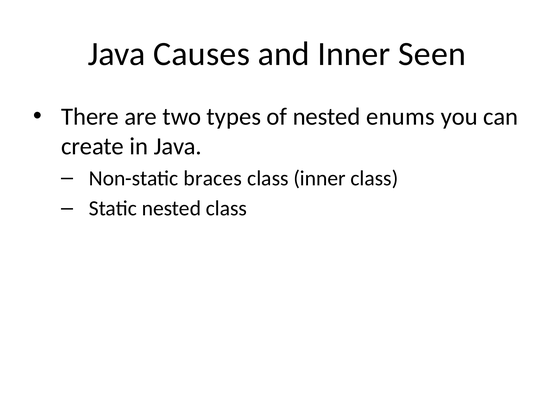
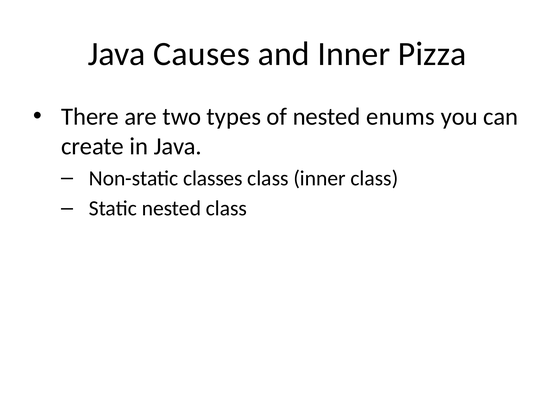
Seen: Seen -> Pizza (432, 54)
braces: braces -> classes (213, 178)
